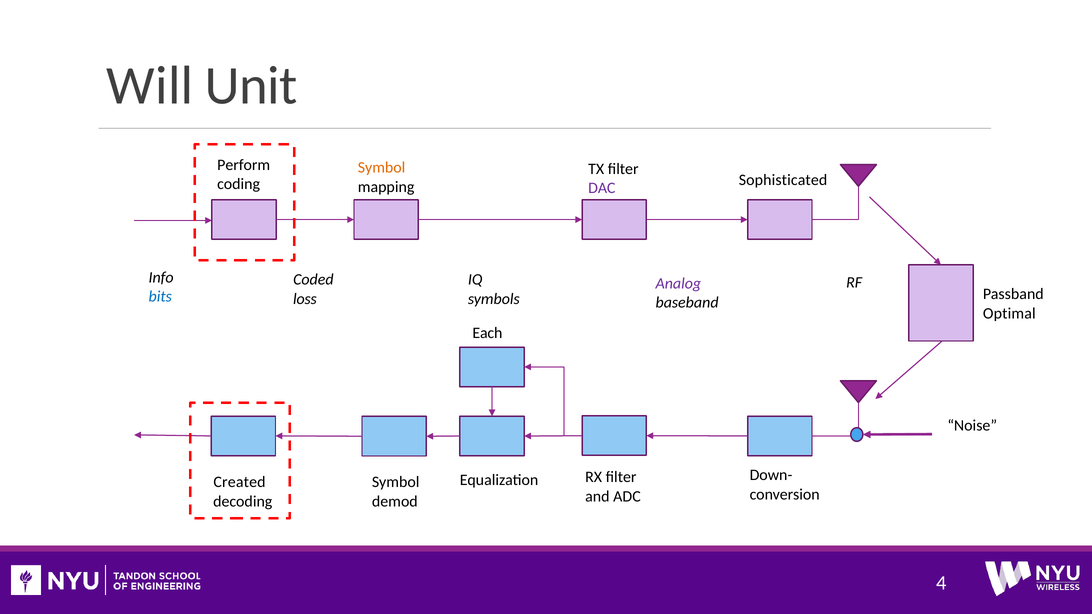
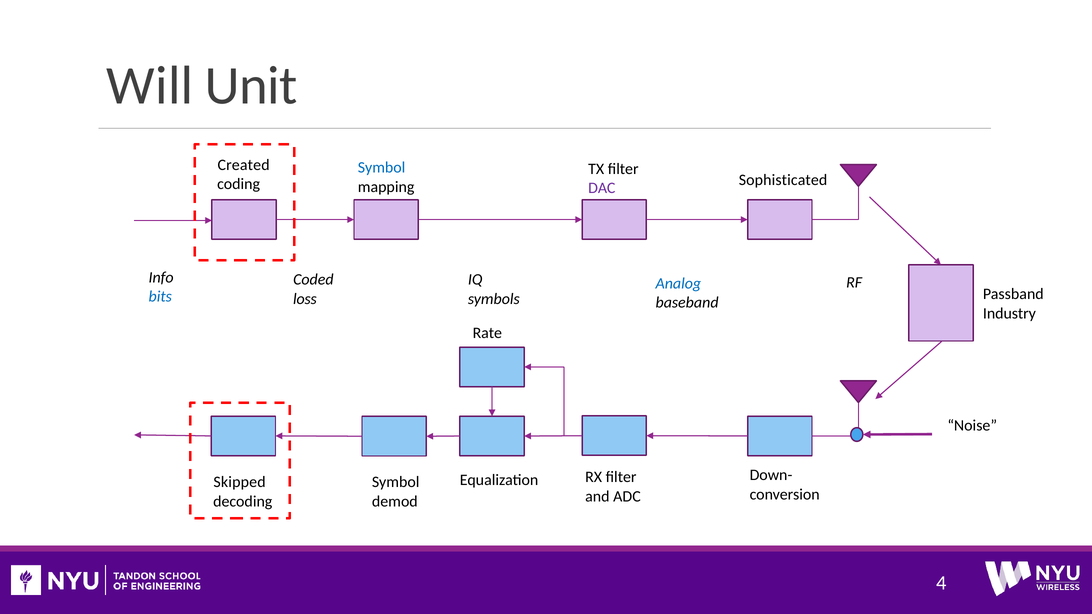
Perform: Perform -> Created (244, 165)
Symbol colour: orange -> blue (382, 168)
Analog colour: purple -> blue (678, 283)
Optimal: Optimal -> Industry (1009, 313)
Each: Each -> Rate (487, 333)
Created: Created -> Skipped (240, 482)
